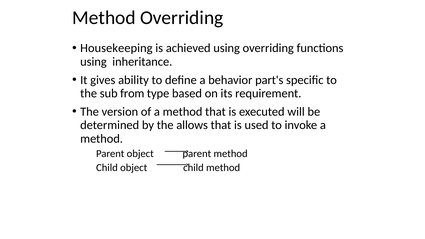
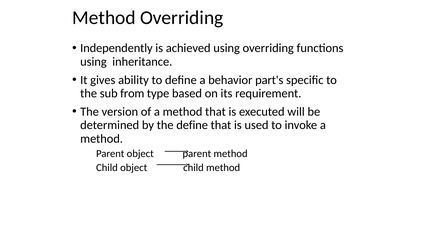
Housekeeping: Housekeeping -> Independently (116, 48)
the allows: allows -> define (192, 125)
